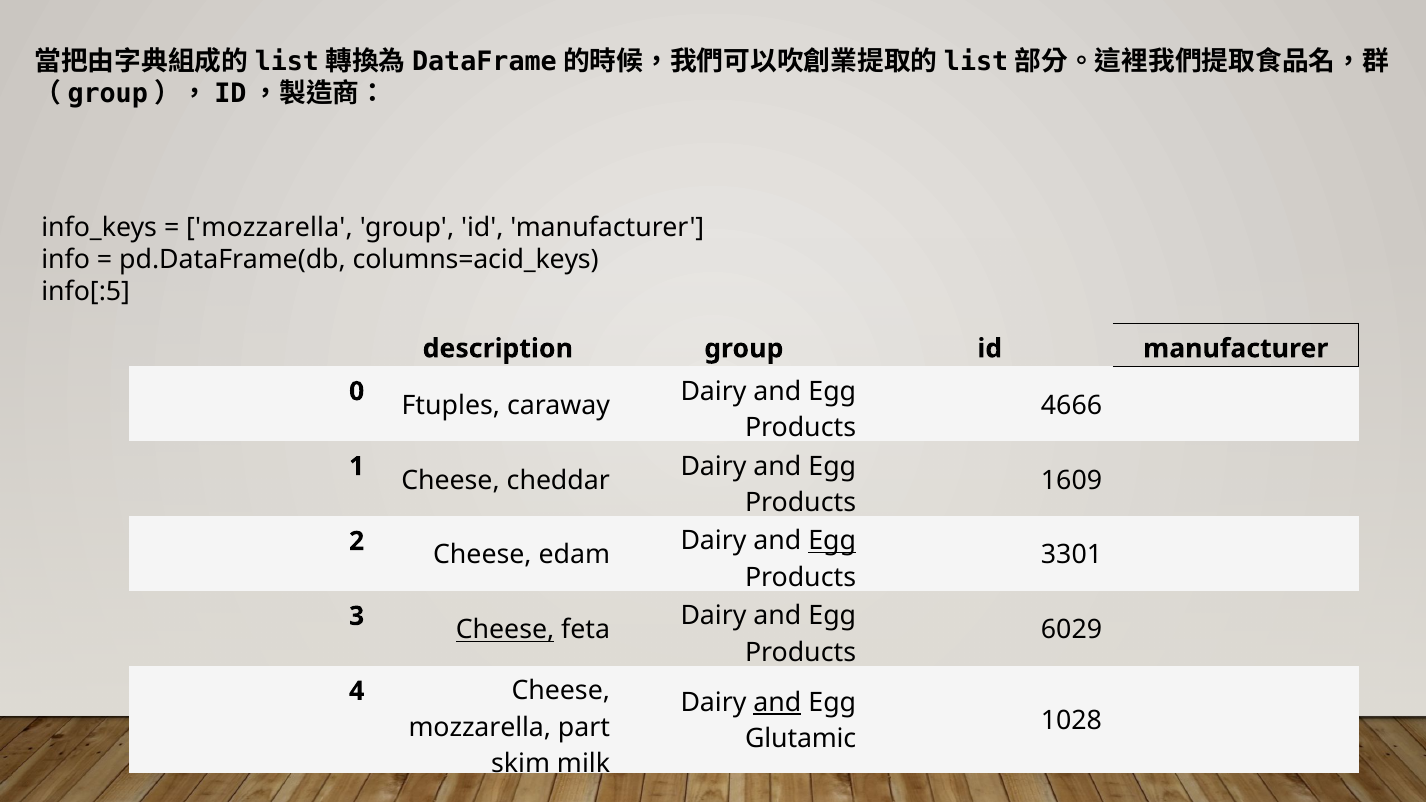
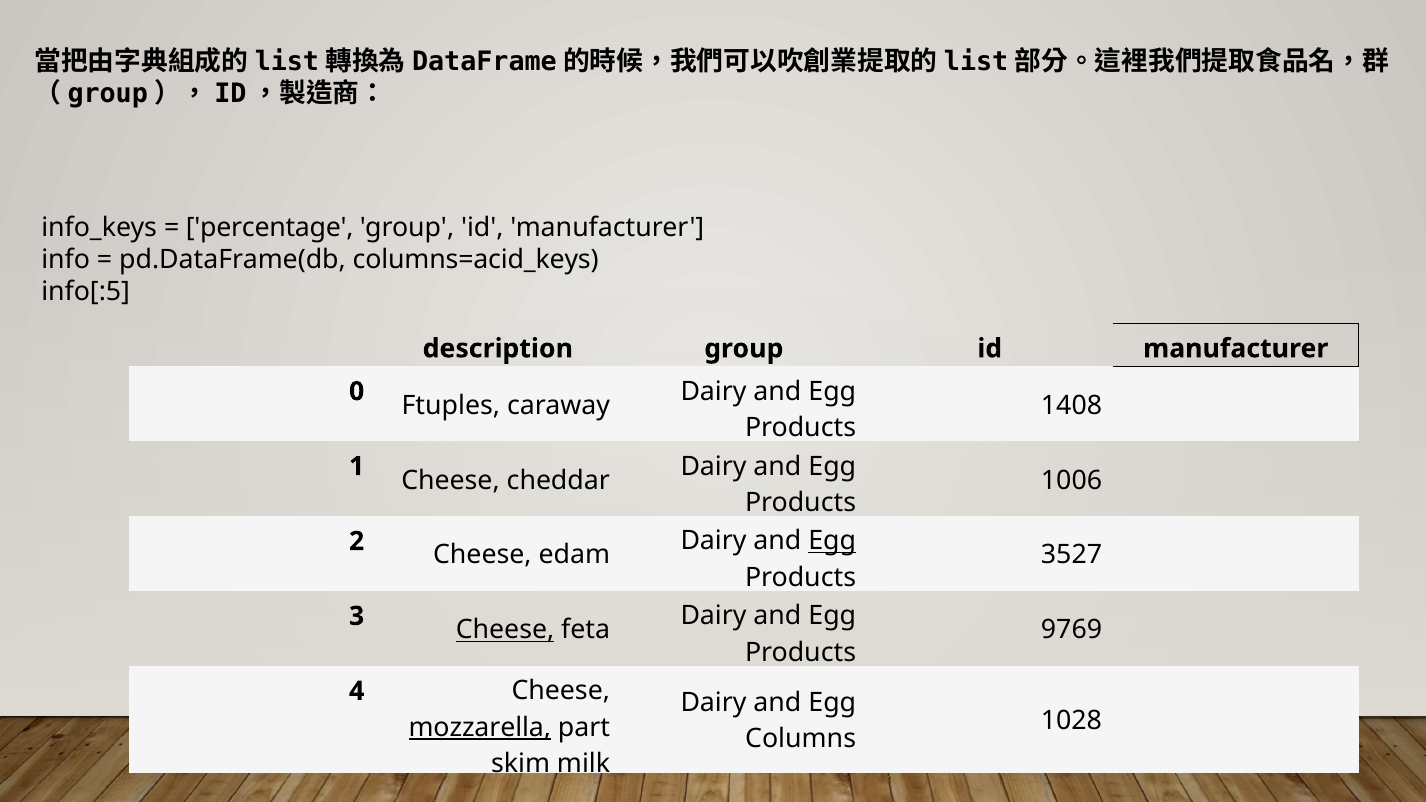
mozzarella: mozzarella -> percentage (270, 227)
4666: 4666 -> 1408 (1072, 405)
1609: 1609 -> 1006 (1072, 480)
3301: 3301 -> 3527 (1072, 555)
6029: 6029 -> 9769 (1072, 630)
and underline: present -> none (777, 703)
mozzarella underline: none -> present (480, 727)
Glutamic: Glutamic -> Columns (801, 739)
